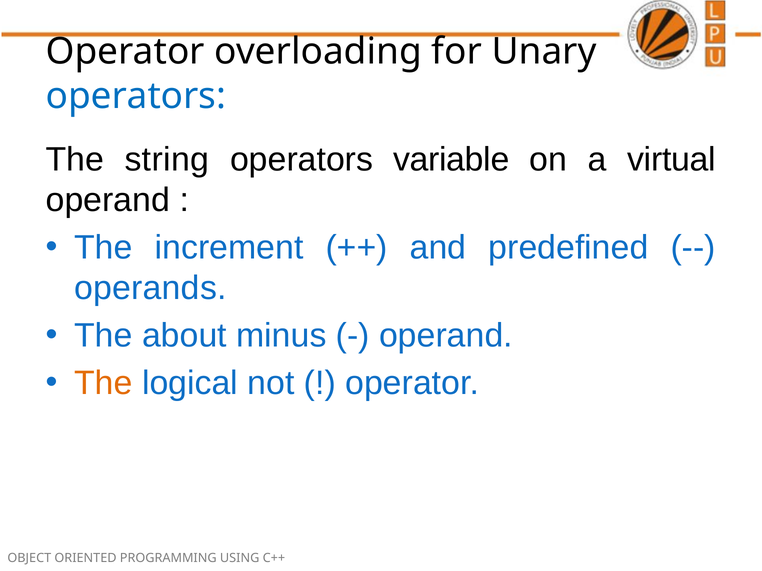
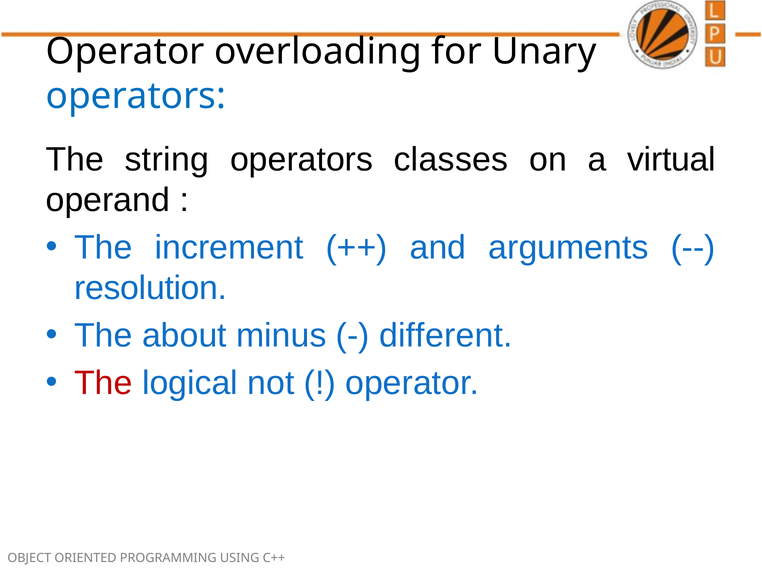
variable: variable -> classes (451, 160)
predefined: predefined -> arguments (568, 248)
operands: operands -> resolution (151, 289)
operand: operand -> different (446, 336)
The colour: orange -> red (103, 383)
